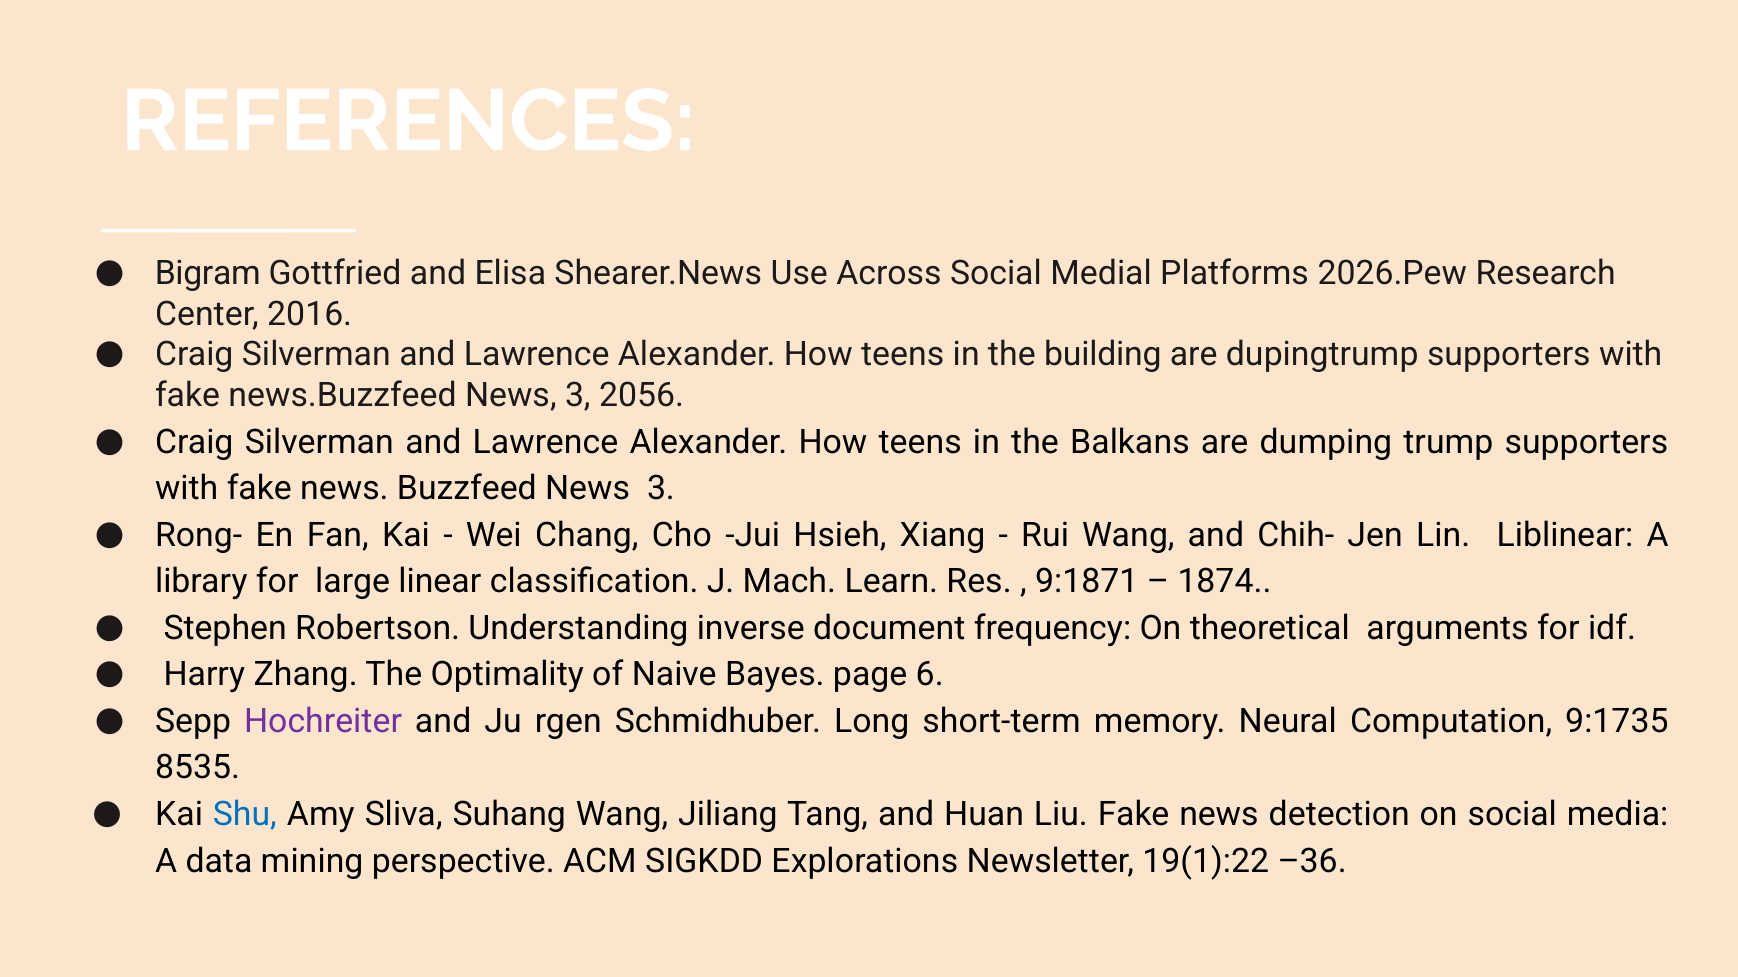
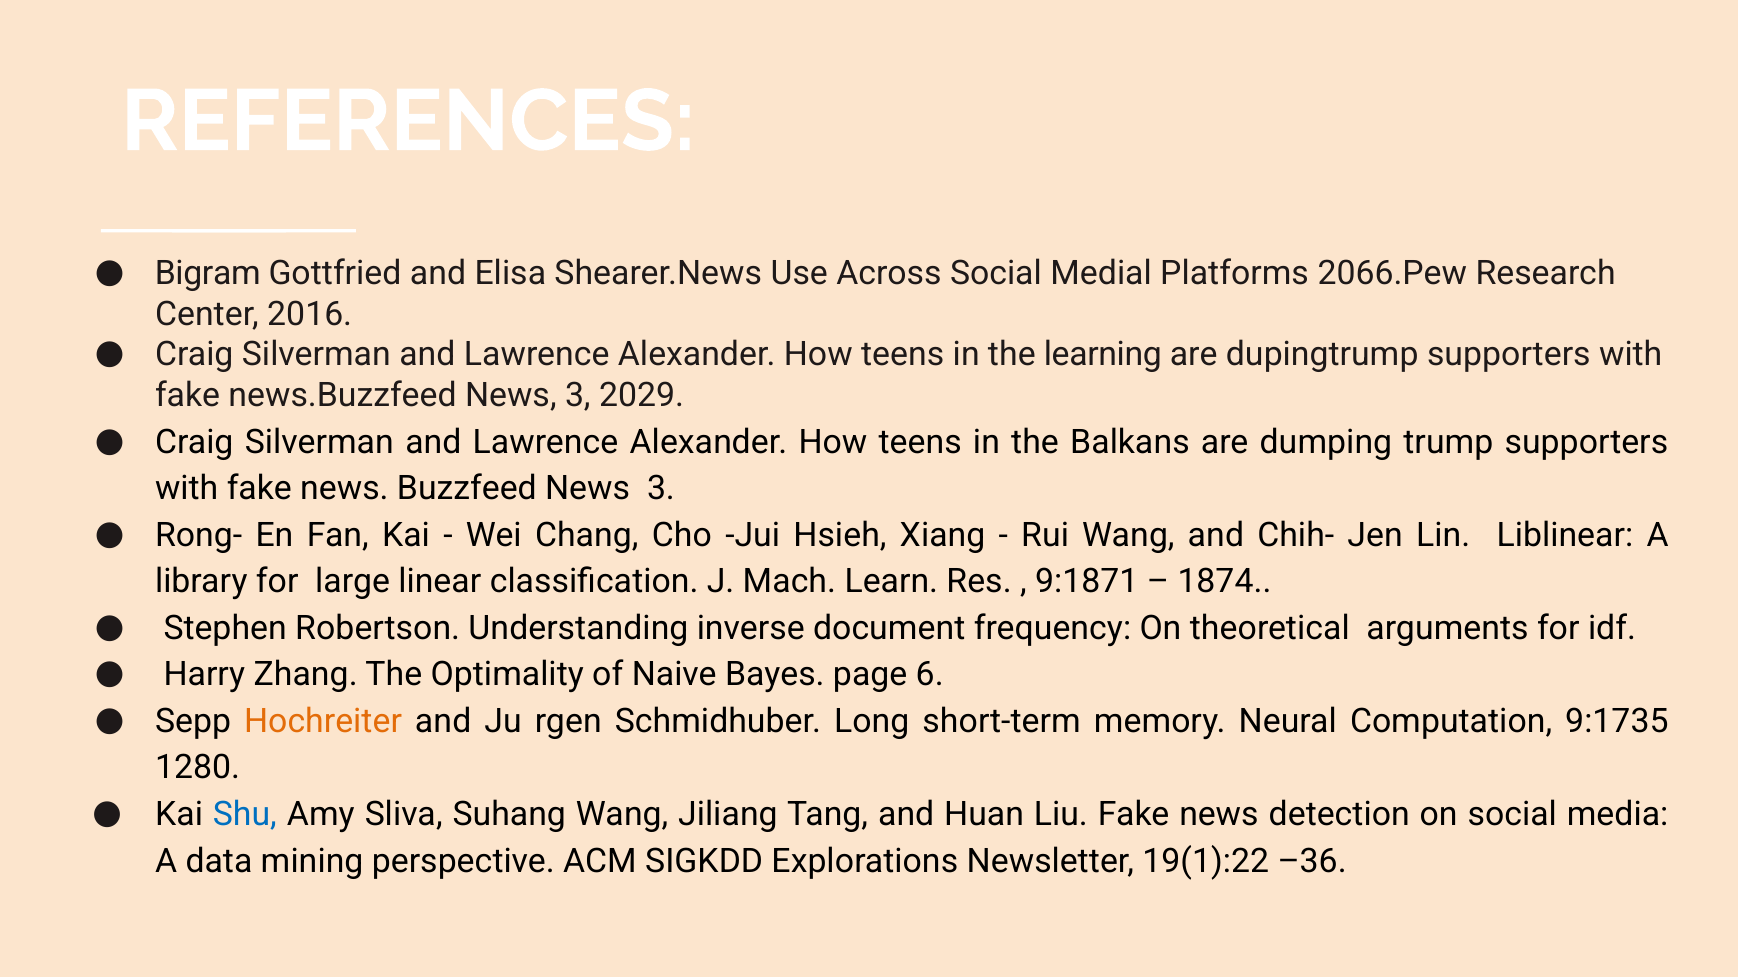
2026.Pew: 2026.Pew -> 2066.Pew (1392, 274)
building: building -> learning (1103, 355)
2056: 2056 -> 2029 (641, 396)
Hochreiter colour: purple -> orange (323, 722)
8535: 8535 -> 1280 (198, 768)
